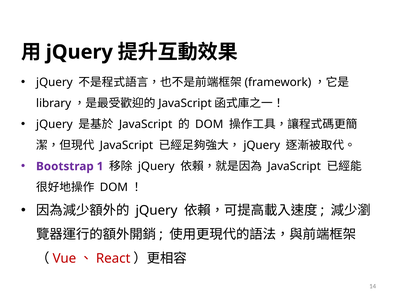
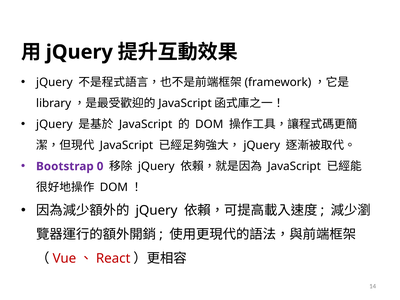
1: 1 -> 0 (100, 166)
